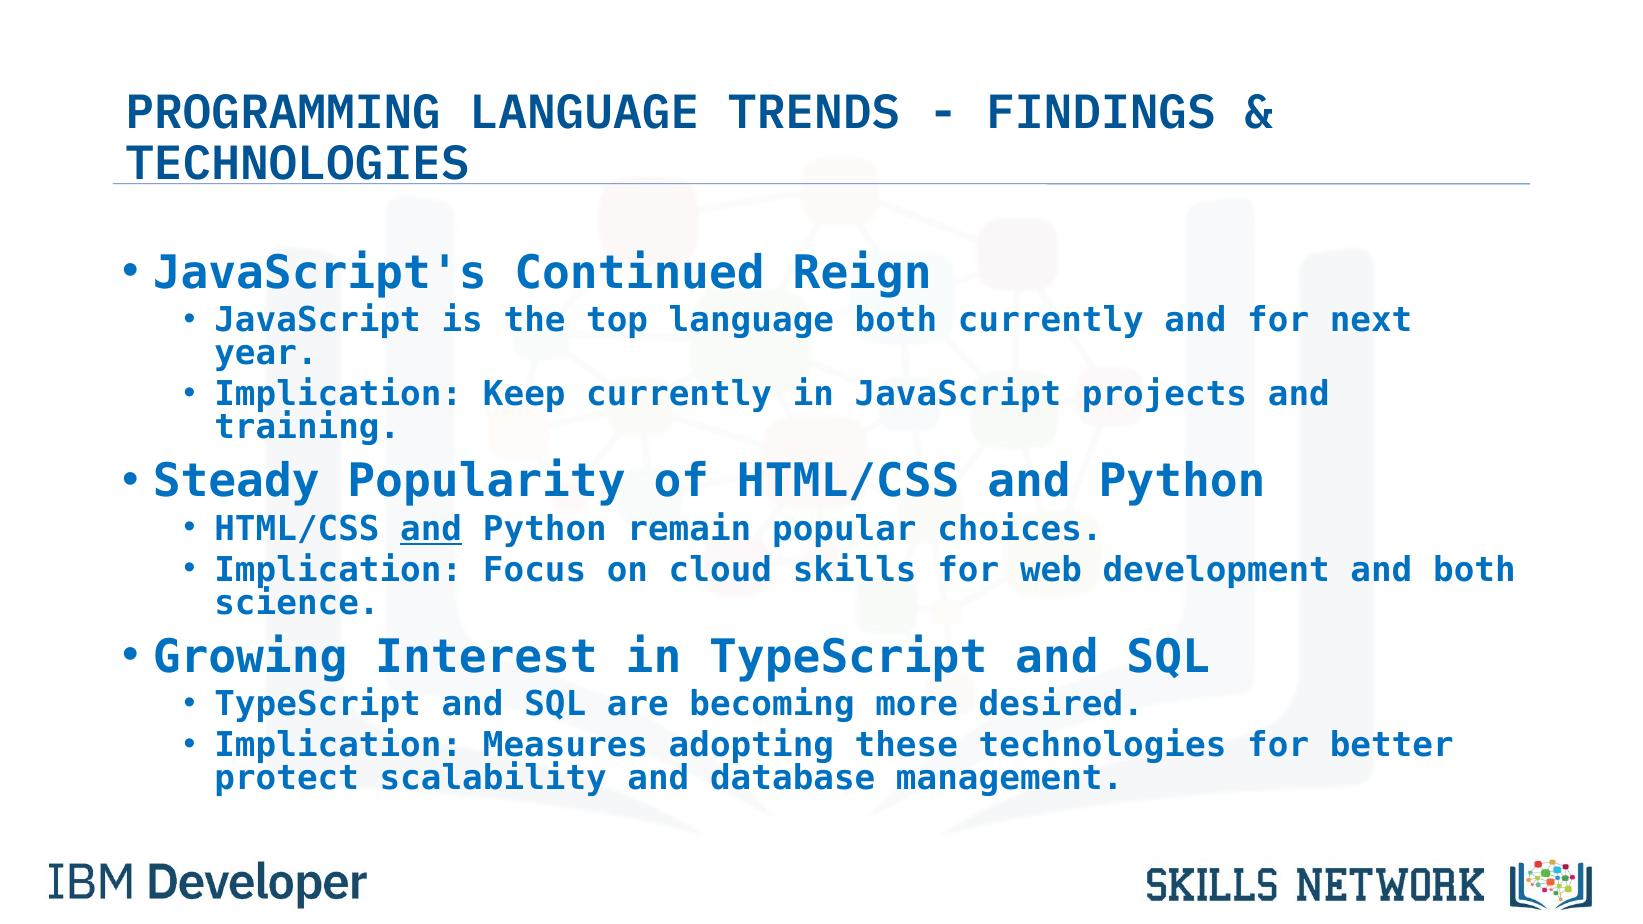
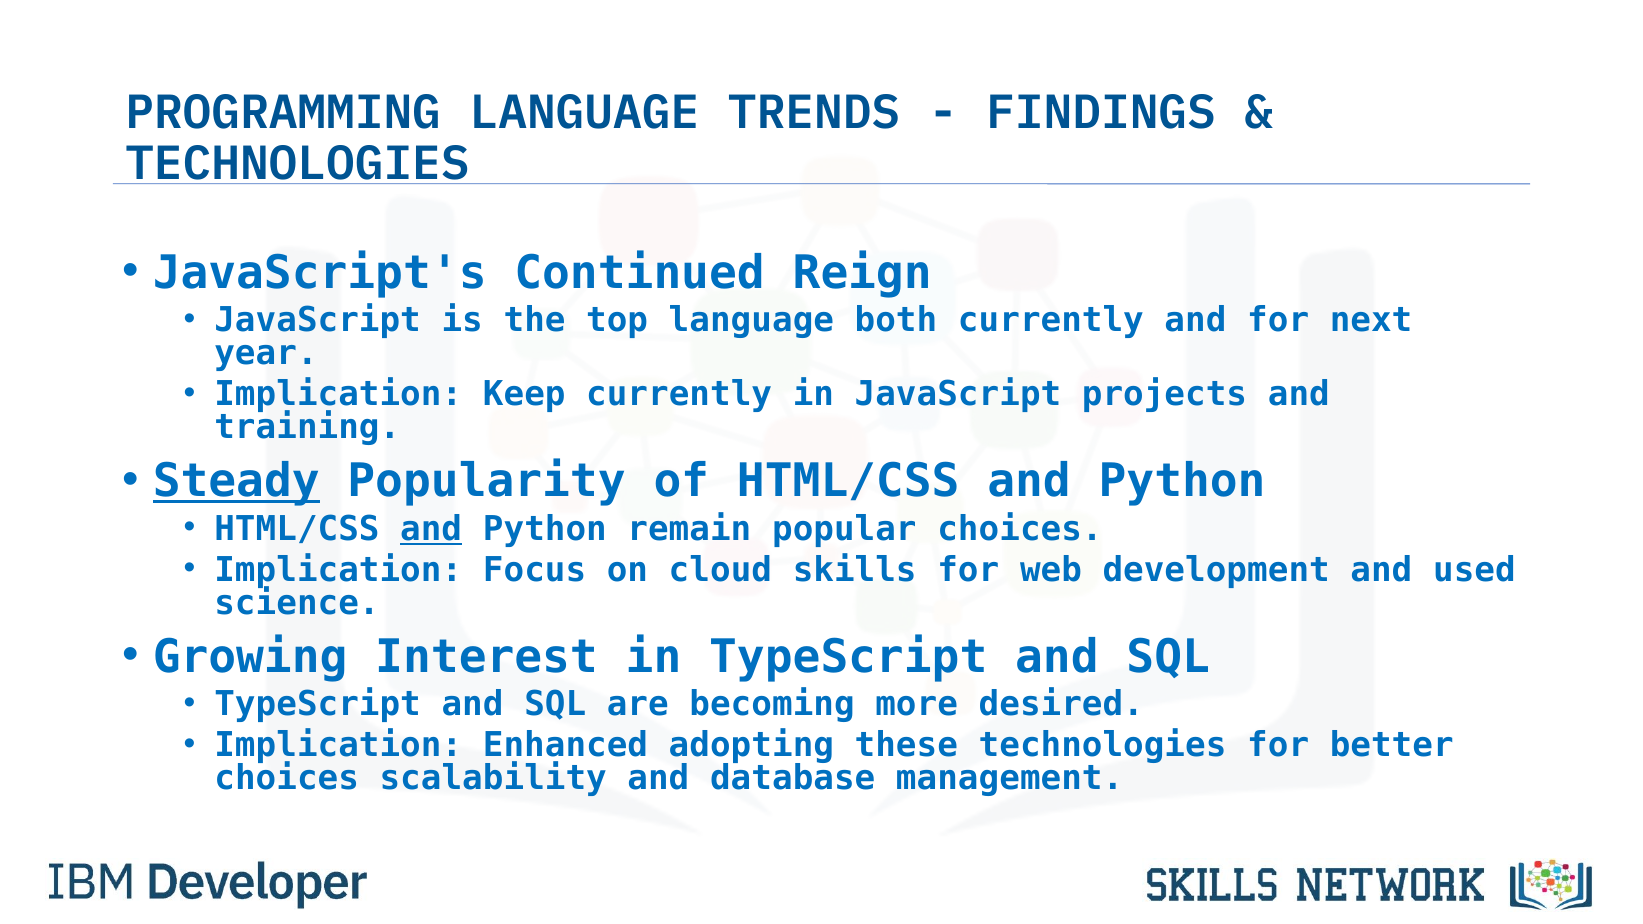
Steady underline: none -> present (236, 482)
and both: both -> used (1474, 570)
Measures: Measures -> Enhanced (565, 745)
protect: protect -> choices (287, 779)
